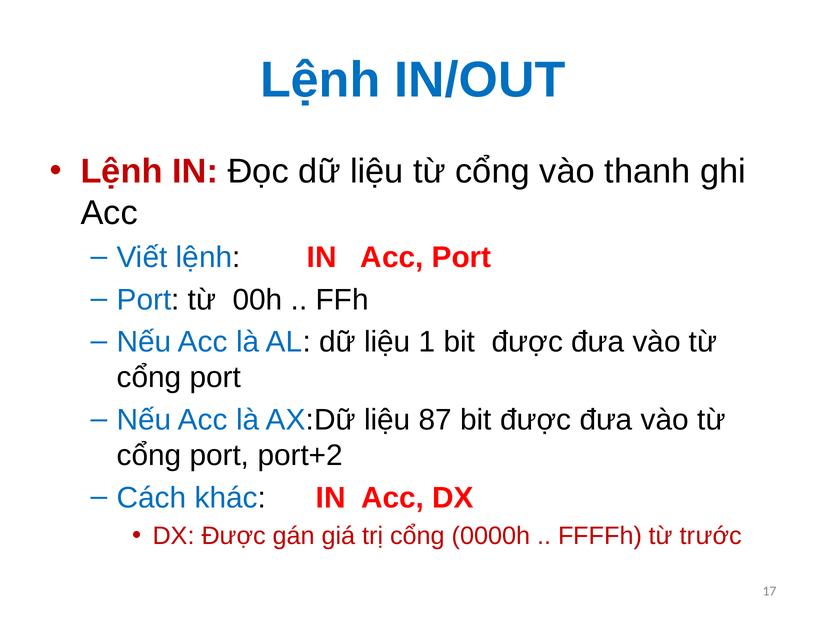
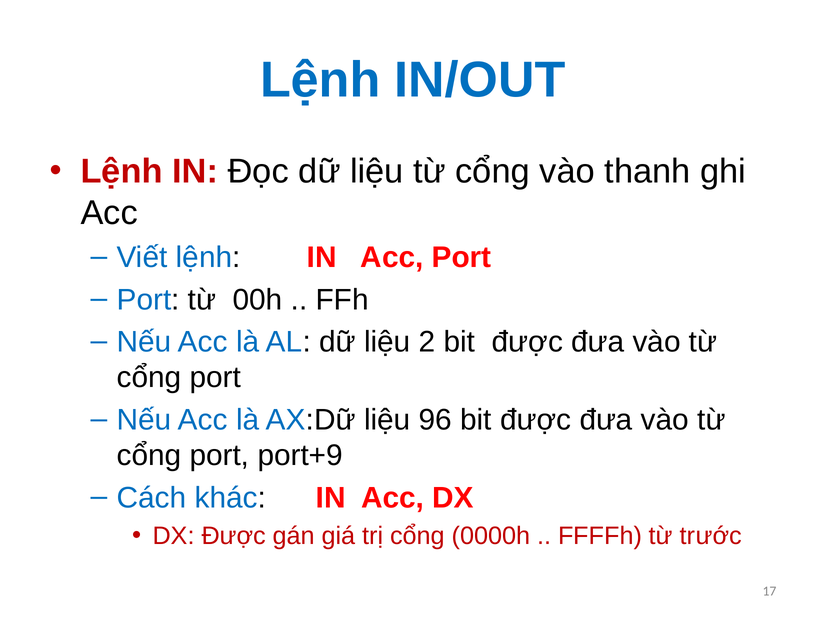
1: 1 -> 2 (427, 342)
87: 87 -> 96 (435, 420)
port+2: port+2 -> port+9 (300, 456)
